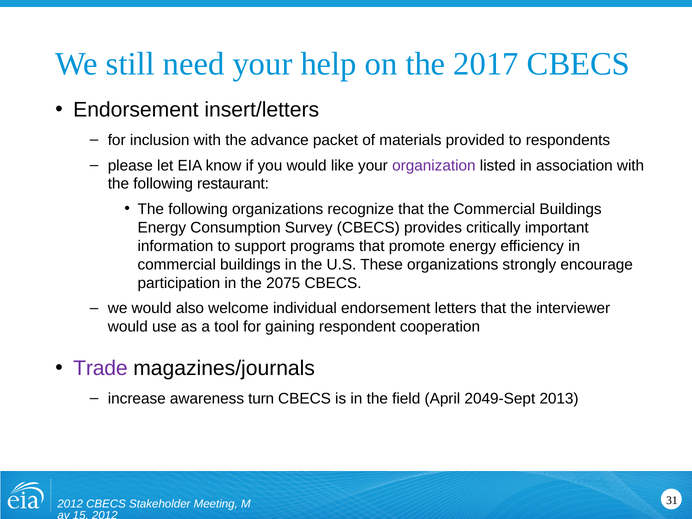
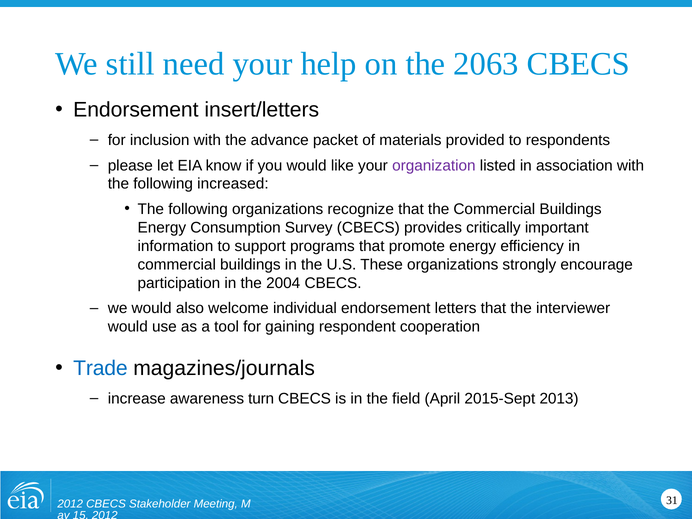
2017: 2017 -> 2063 (486, 64)
restaurant: restaurant -> increased (233, 184)
2075: 2075 -> 2004 (283, 283)
Trade colour: purple -> blue (100, 368)
2049-Sept: 2049-Sept -> 2015-Sept (500, 399)
